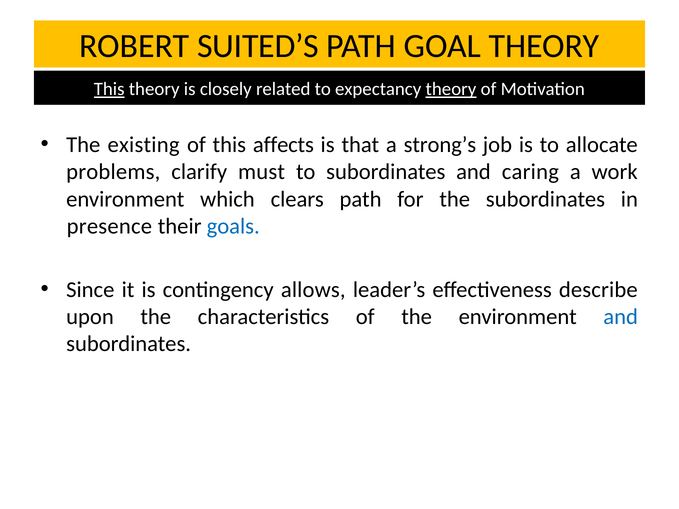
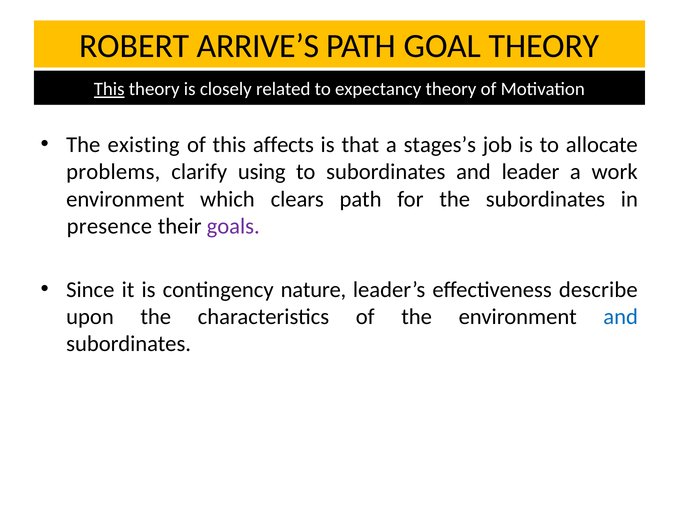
SUITED’S: SUITED’S -> ARRIVE’S (258, 46)
theory underline: present -> none (451, 89)
strong’s: strong’s -> stages’s (440, 145)
must: must -> using (262, 172)
caring: caring -> leader (531, 172)
goals colour: blue -> purple (233, 226)
allows: allows -> nature (313, 290)
